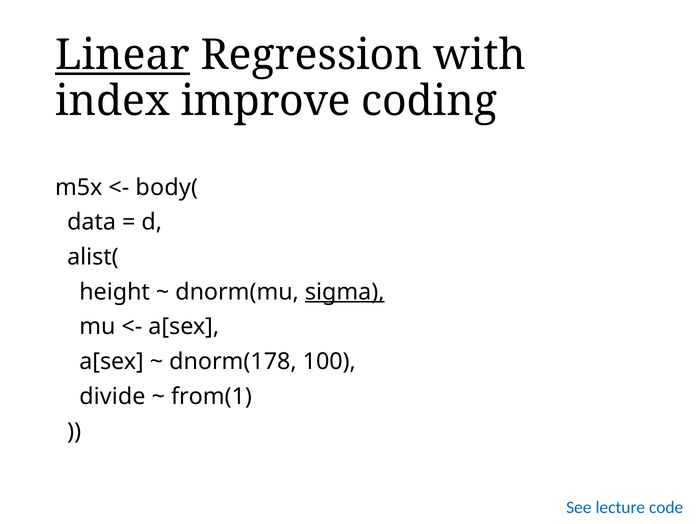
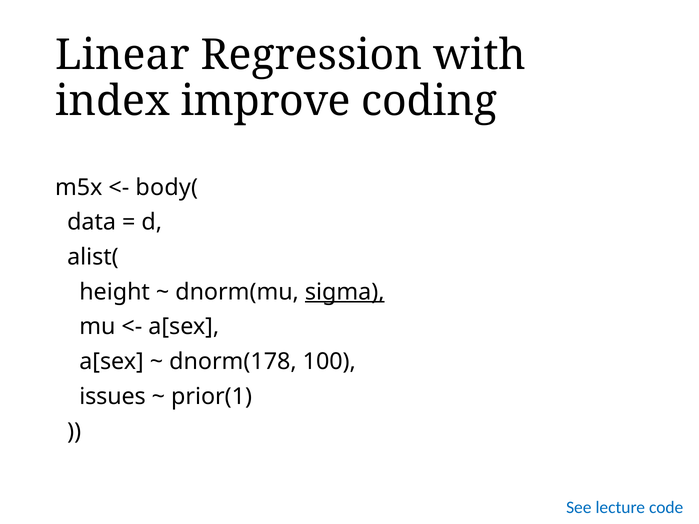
Linear underline: present -> none (122, 55)
divide: divide -> issues (113, 397)
from(1: from(1 -> prior(1 (212, 397)
